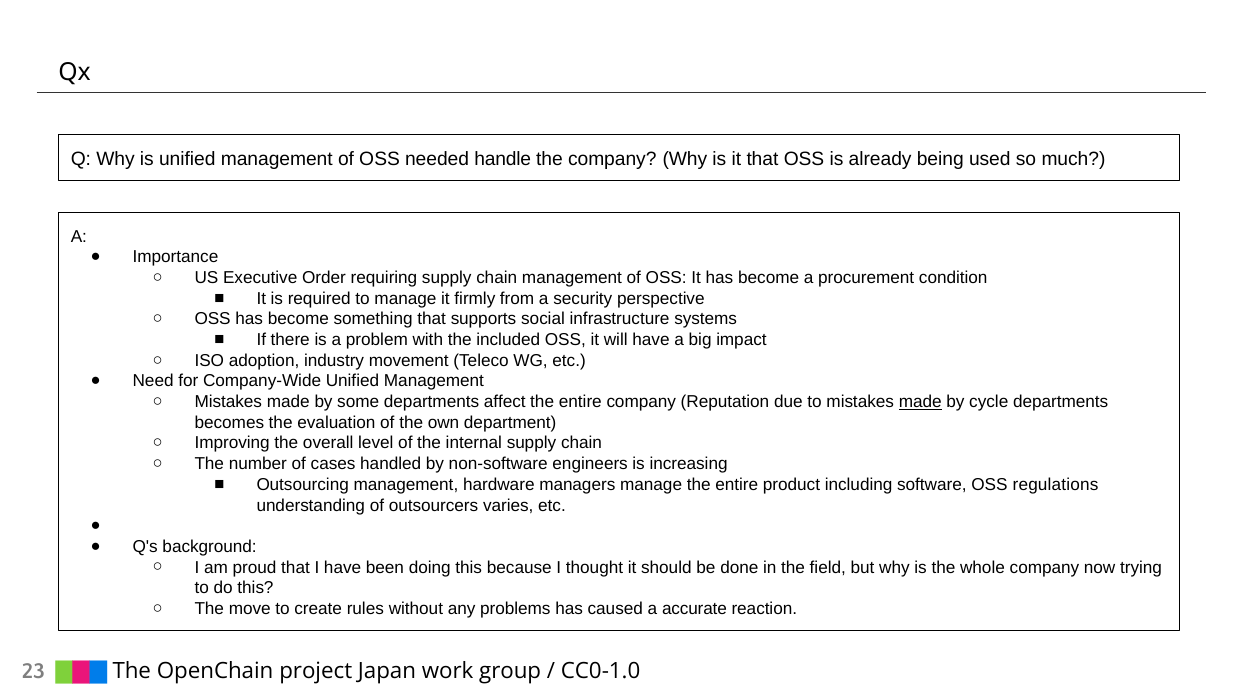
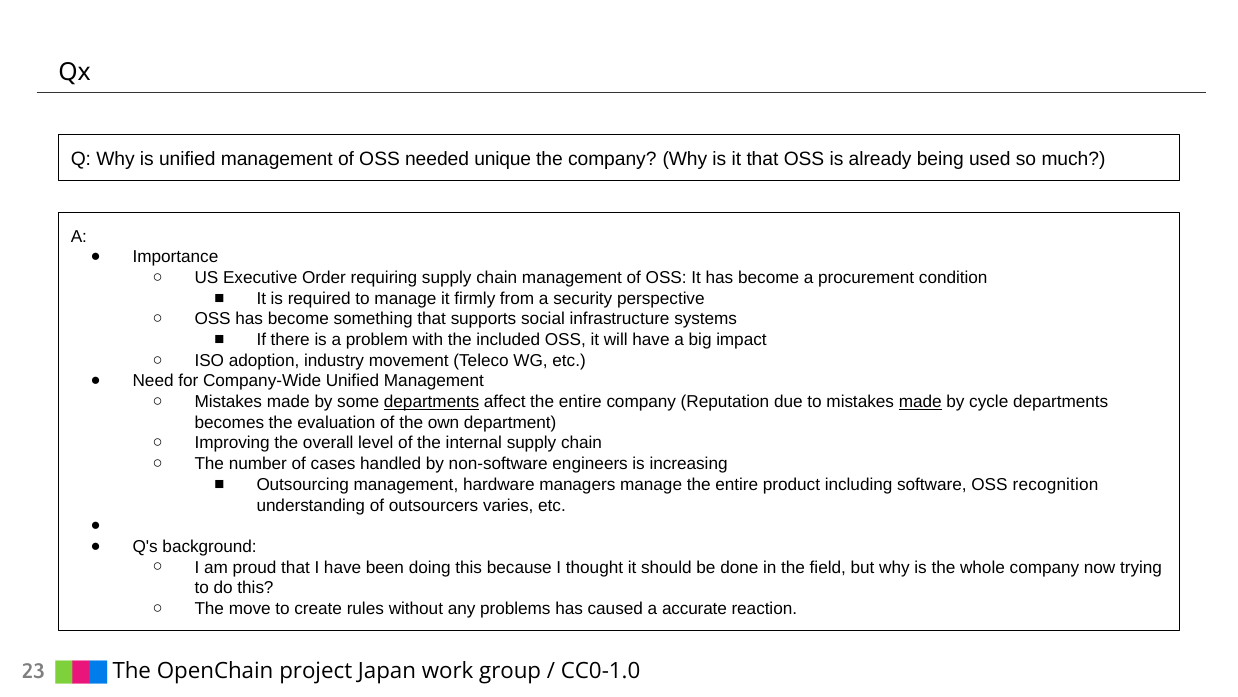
handle: handle -> unique (503, 159)
departments underline: none -> present (432, 402)
regulations: regulations -> recognition (1056, 484)
